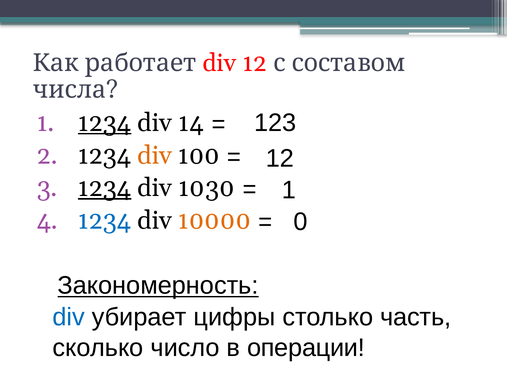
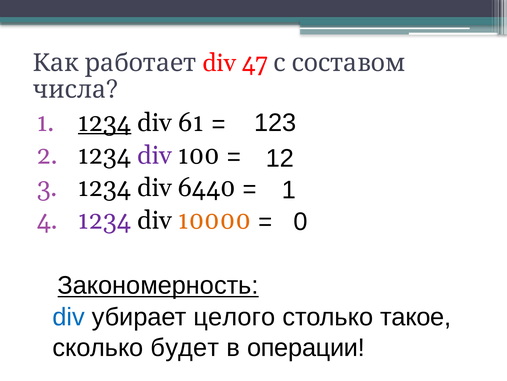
12: 12 -> 47 (255, 63)
14: 14 -> 61 (191, 122)
div colour: orange -> purple (155, 155)
1234 underline: present -> none (105, 188)
1030: 1030 -> 6440 (207, 188)
1234 colour: blue -> purple (105, 220)
цифры: цифры -> целого (234, 317)
часть: часть -> такое (416, 317)
число: число -> будет (185, 347)
